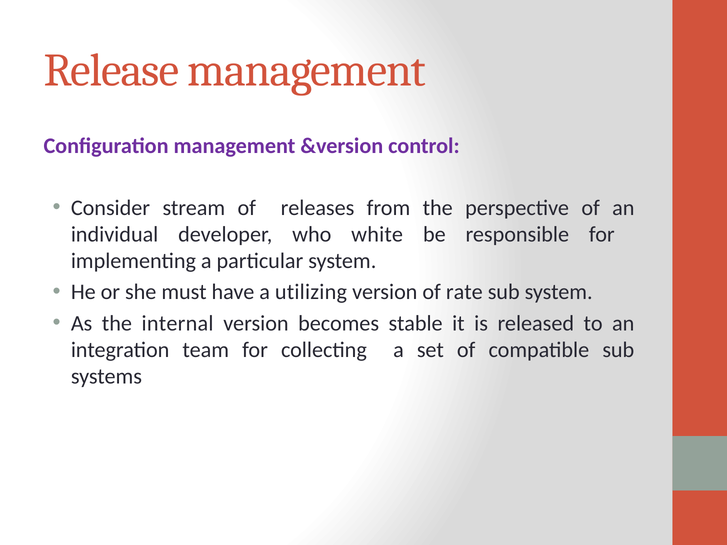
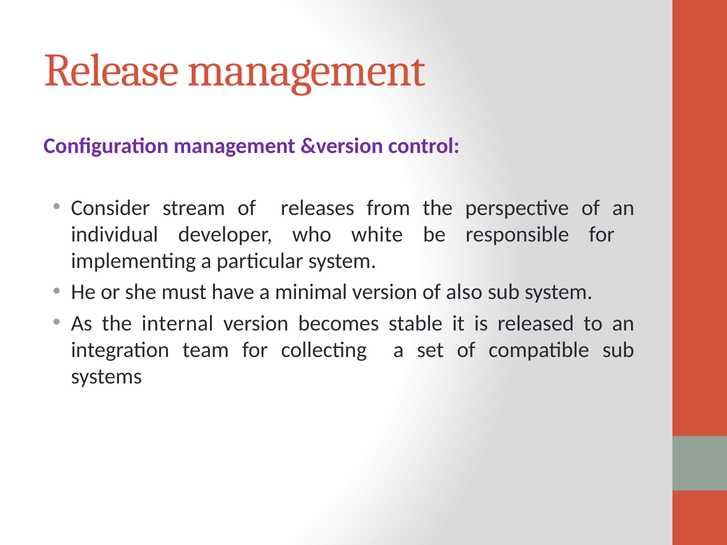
utilizing: utilizing -> minimal (311, 292)
rate: rate -> also (464, 292)
